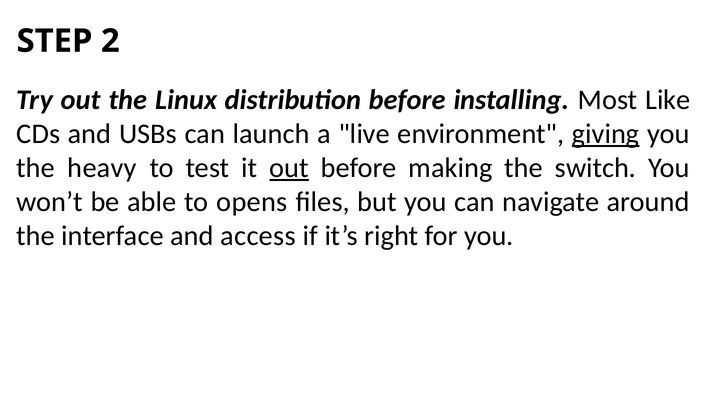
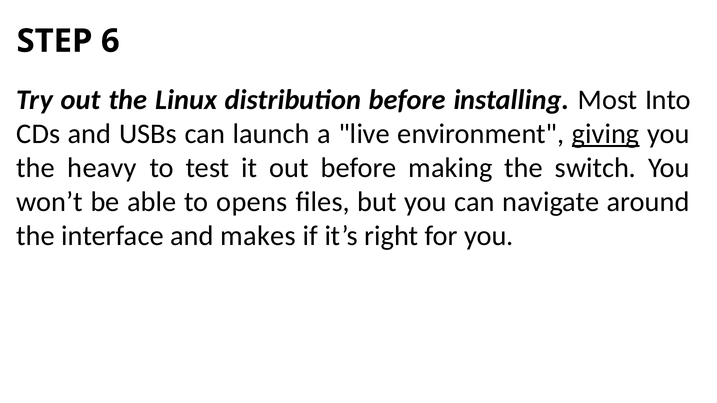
2: 2 -> 6 (110, 41)
Like: Like -> Into (668, 100)
out underline: present -> none (289, 168)
access: access -> makes (258, 236)
